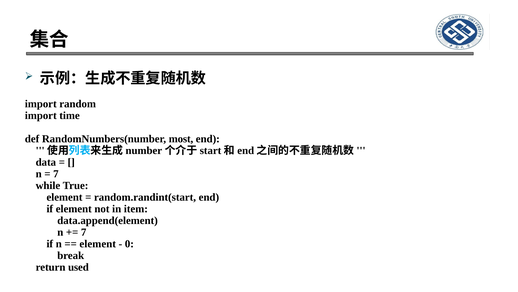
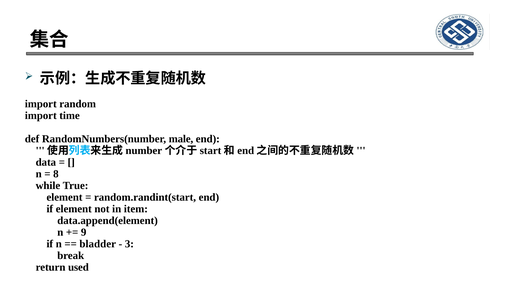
most: most -> male (181, 139)
7: 7 -> 8 (56, 174)
7: 7 -> 9 (84, 232)
element: element -> bladder (98, 244)
0: 0 -> 3 (129, 244)
